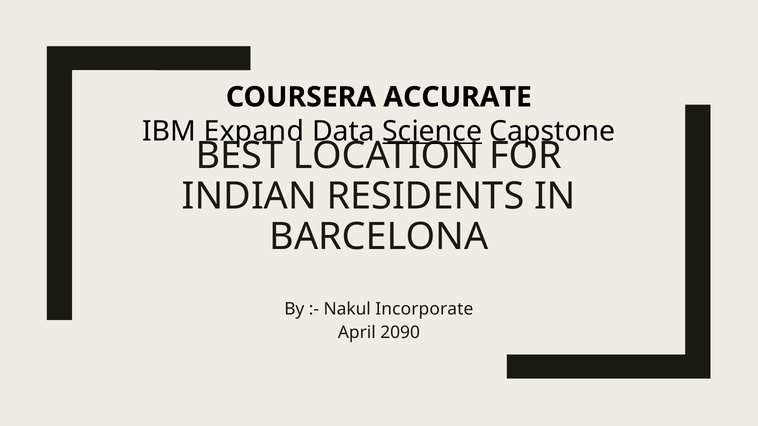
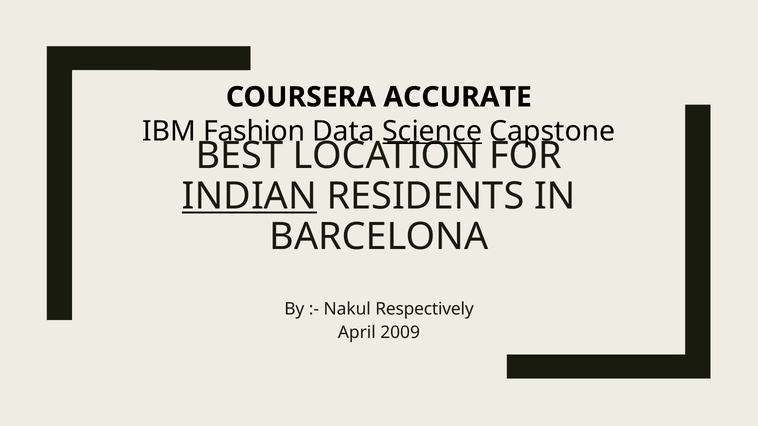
Expand: Expand -> Fashion (254, 131)
INDIAN underline: none -> present (249, 196)
Incorporate: Incorporate -> Respectively (425, 309)
2090: 2090 -> 2009 (400, 333)
